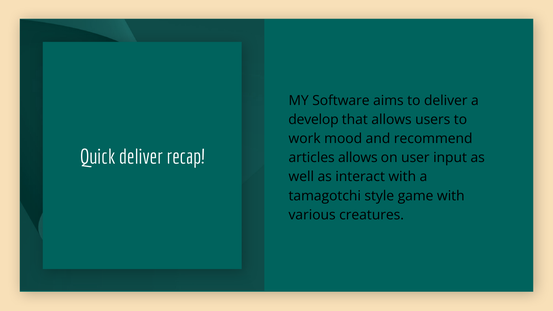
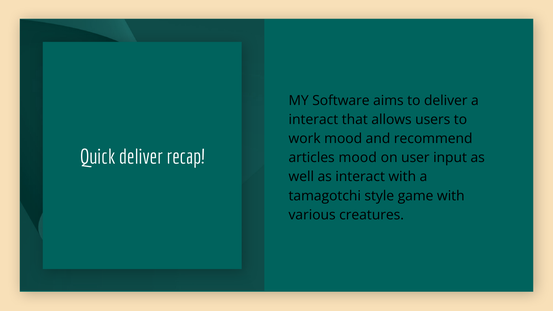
develop: develop -> interact (313, 120)
articles allows: allows -> mood (358, 158)
